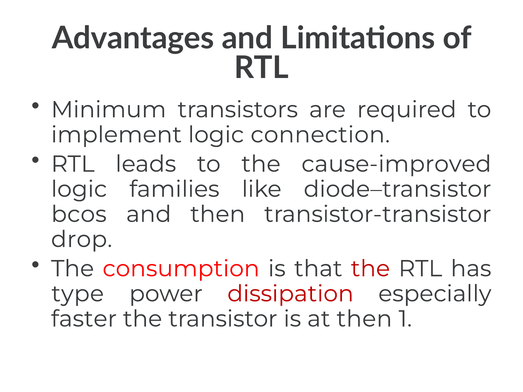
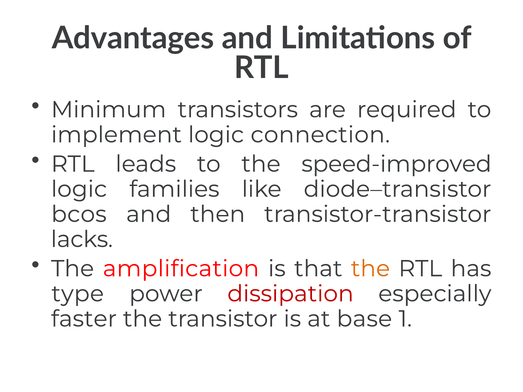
cause-improved: cause-improved -> speed-improved (396, 164)
drop: drop -> lacks (82, 239)
consumption: consumption -> amplification (181, 269)
the colour: red -> orange (370, 269)
at then: then -> base (364, 319)
